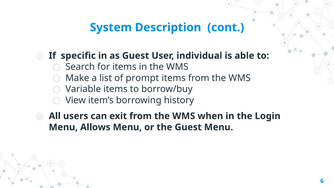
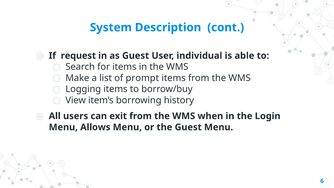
specific: specific -> request (78, 56)
Variable: Variable -> Logging (83, 89)
